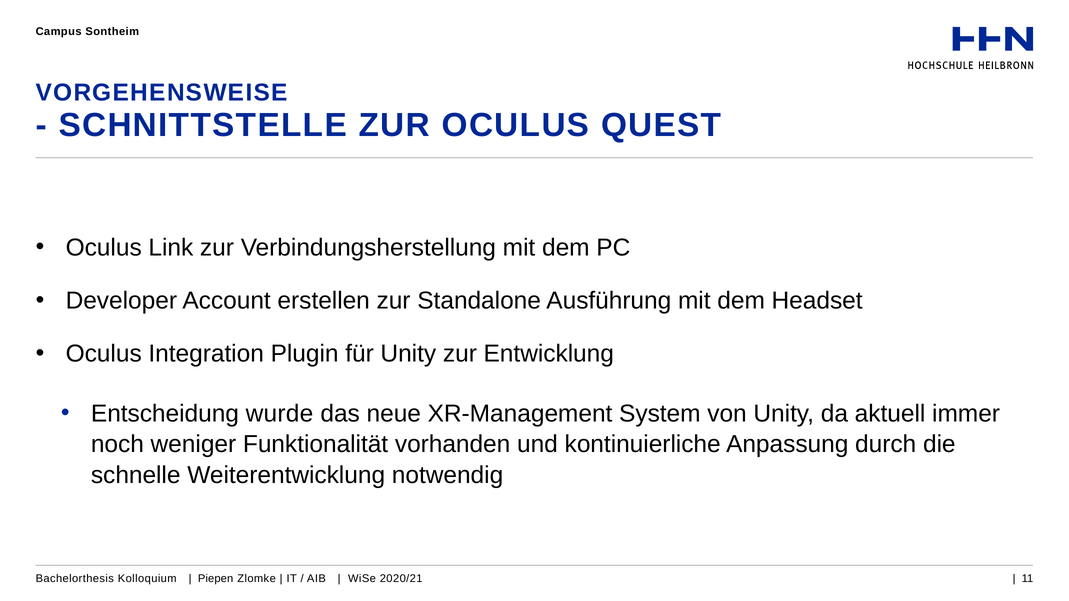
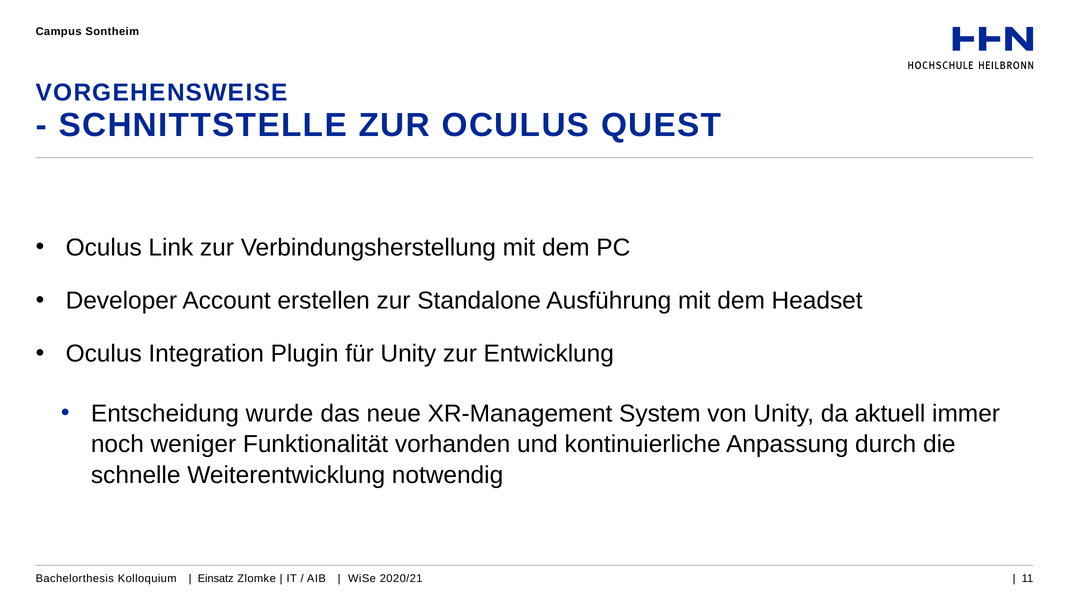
Piepen: Piepen -> Einsatz (216, 579)
